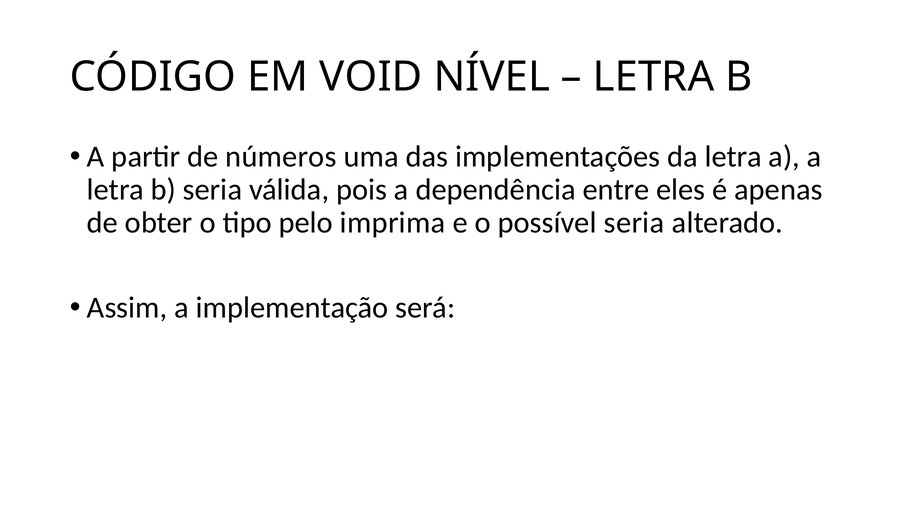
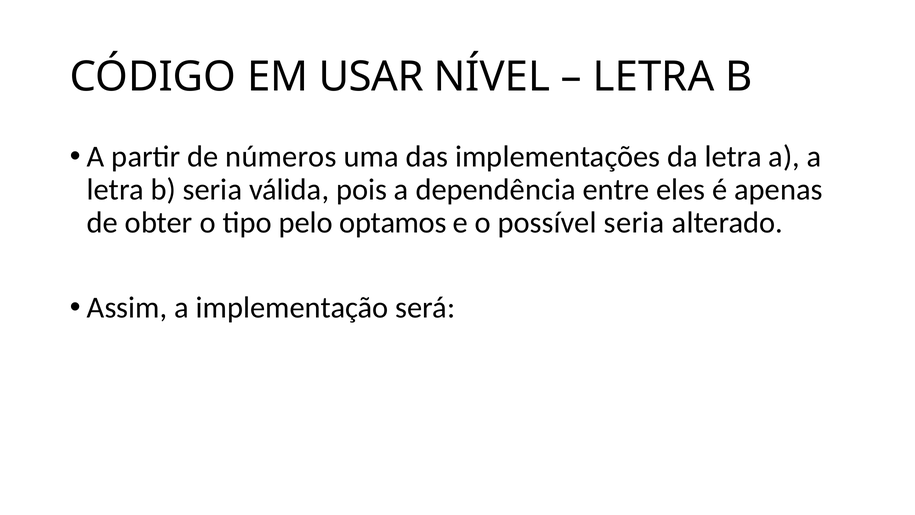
VOID: VOID -> USAR (371, 77)
imprima: imprima -> optamos (393, 223)
